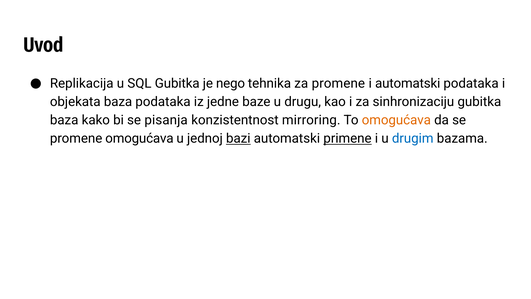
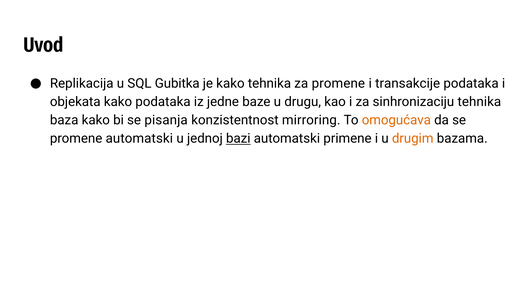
je nego: nego -> kako (230, 84)
i automatski: automatski -> transakcije (408, 84)
objekata baza: baza -> kako (118, 102)
sinhronizaciju gubitka: gubitka -> tehnika (479, 102)
promene omogućava: omogućava -> automatski (139, 138)
primene underline: present -> none (347, 138)
drugim colour: blue -> orange (413, 138)
